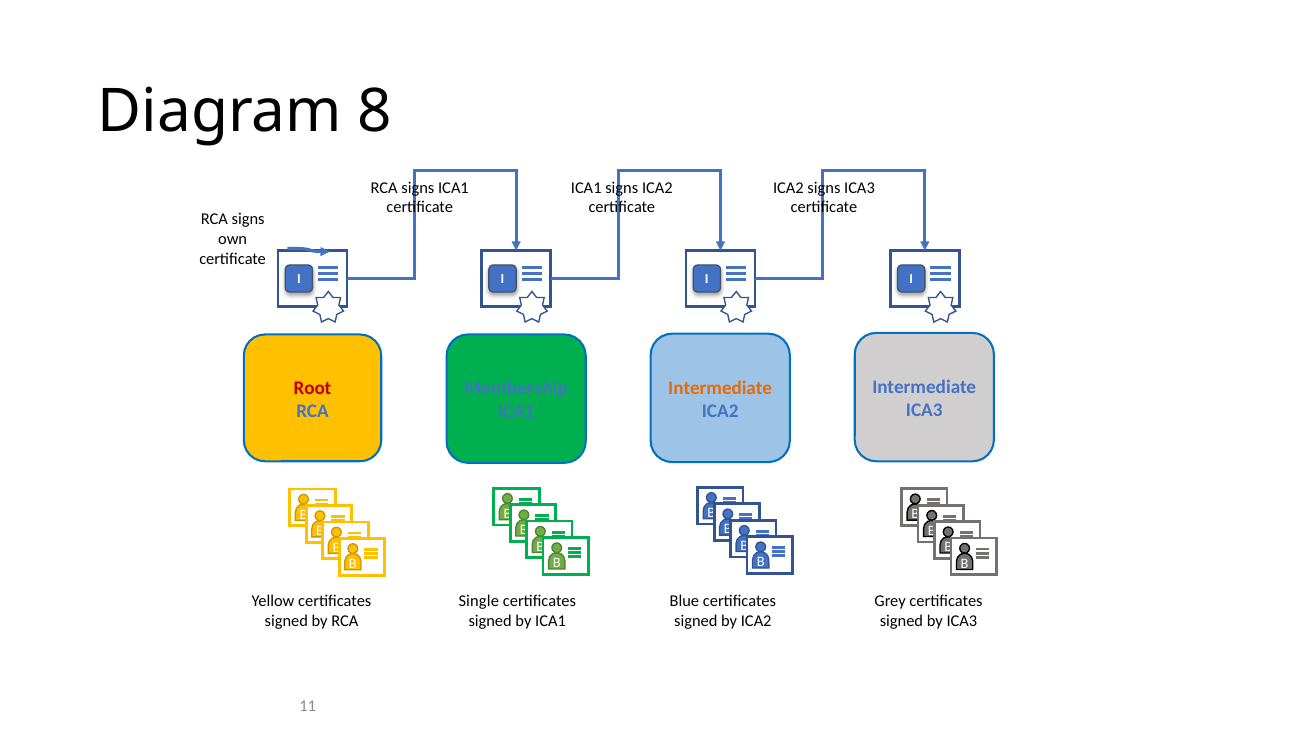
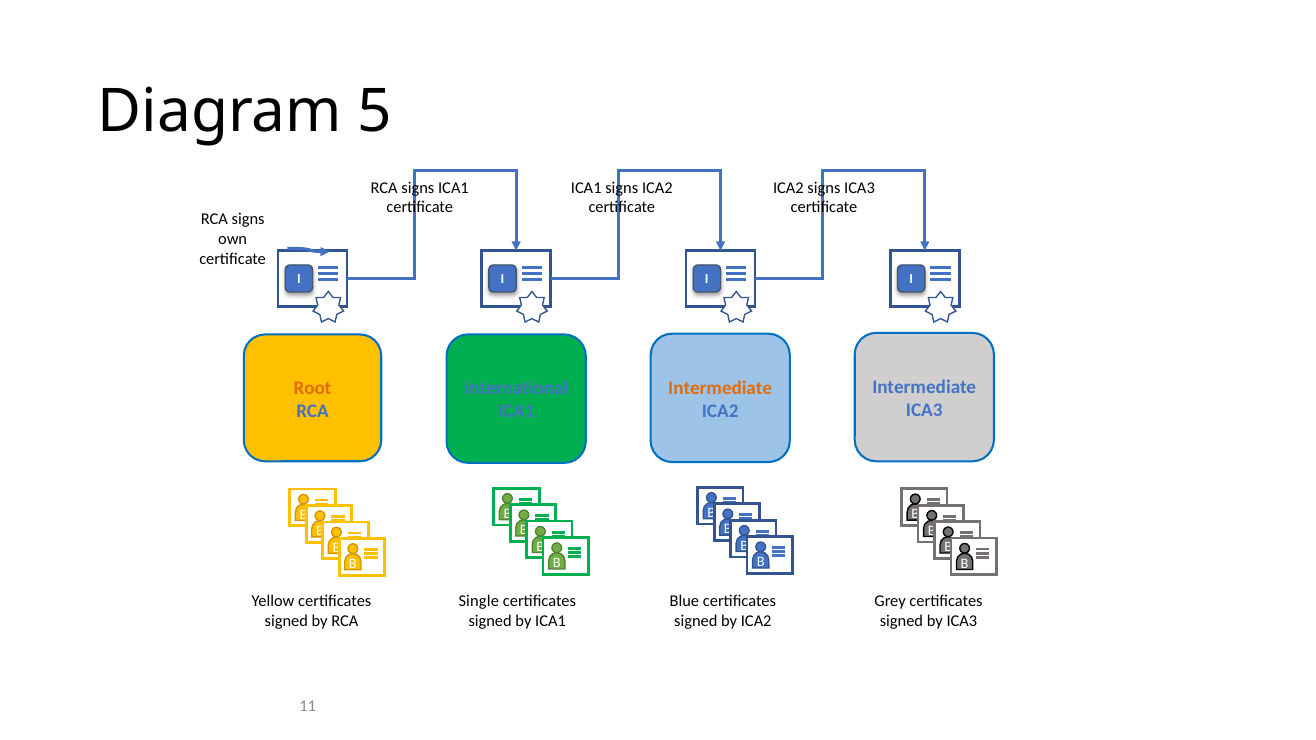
8: 8 -> 5 (375, 112)
Root colour: red -> orange (312, 388)
Membership: Membership -> International (516, 389)
